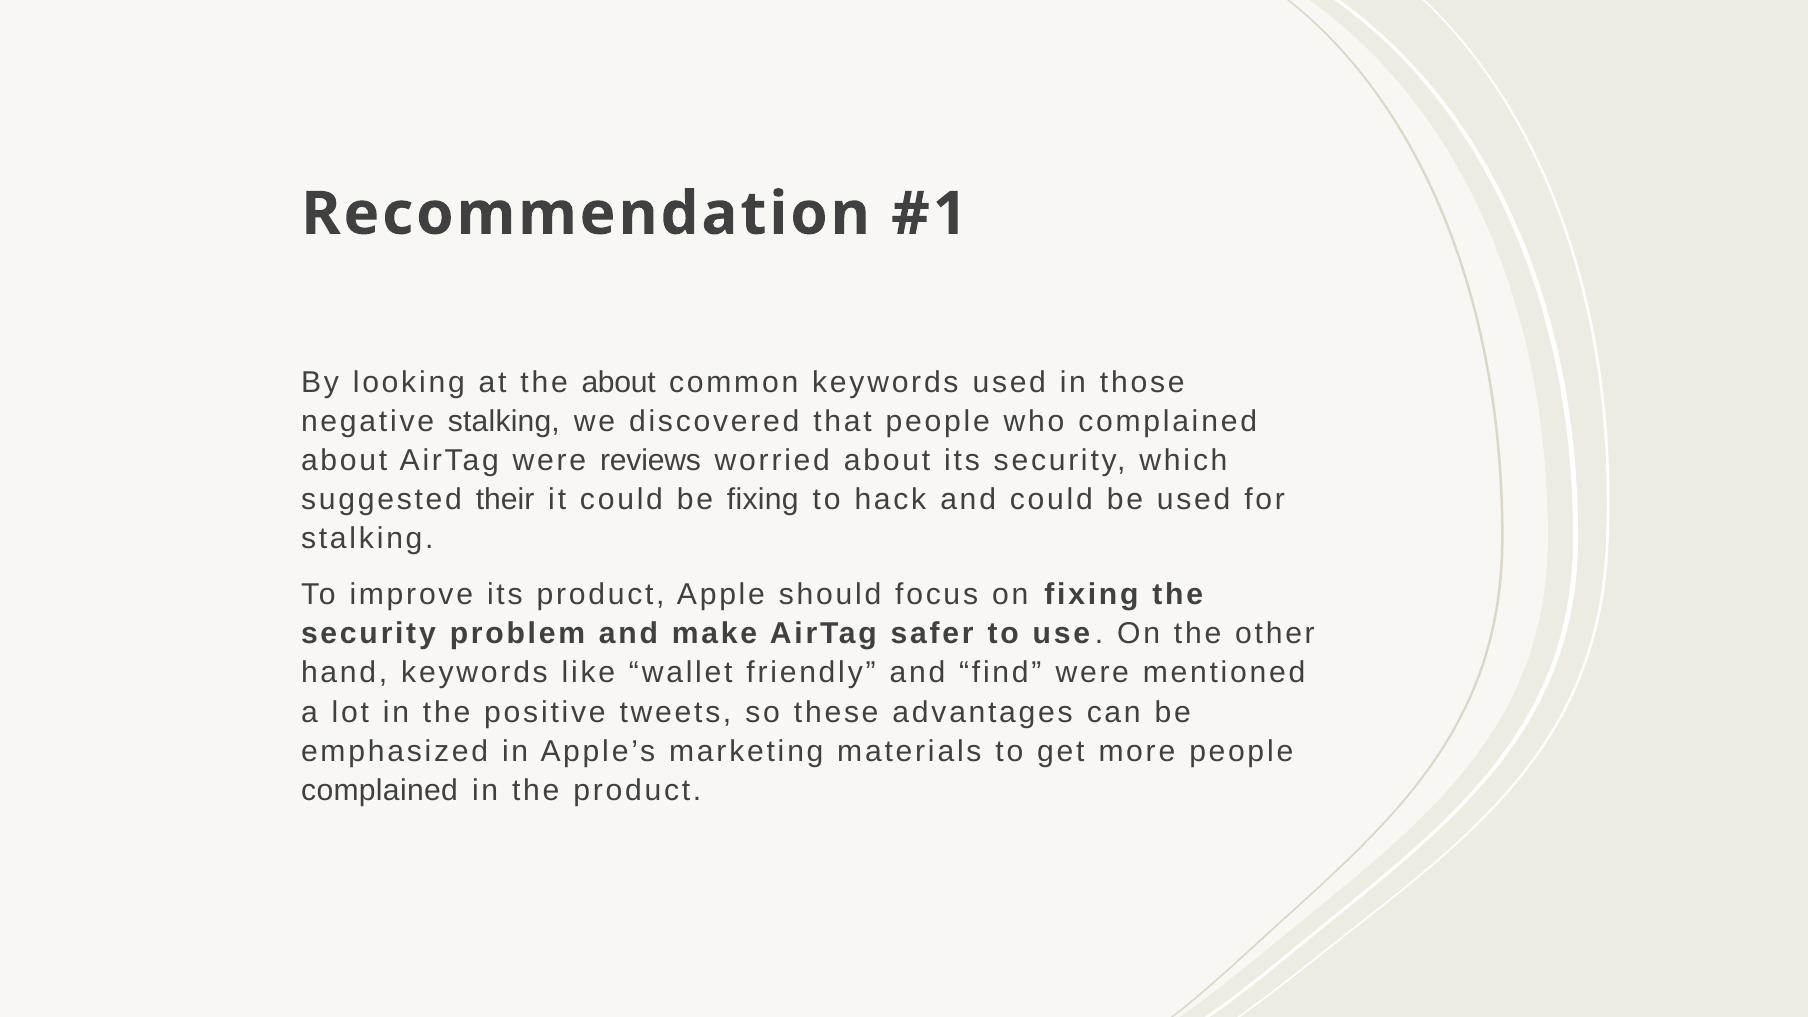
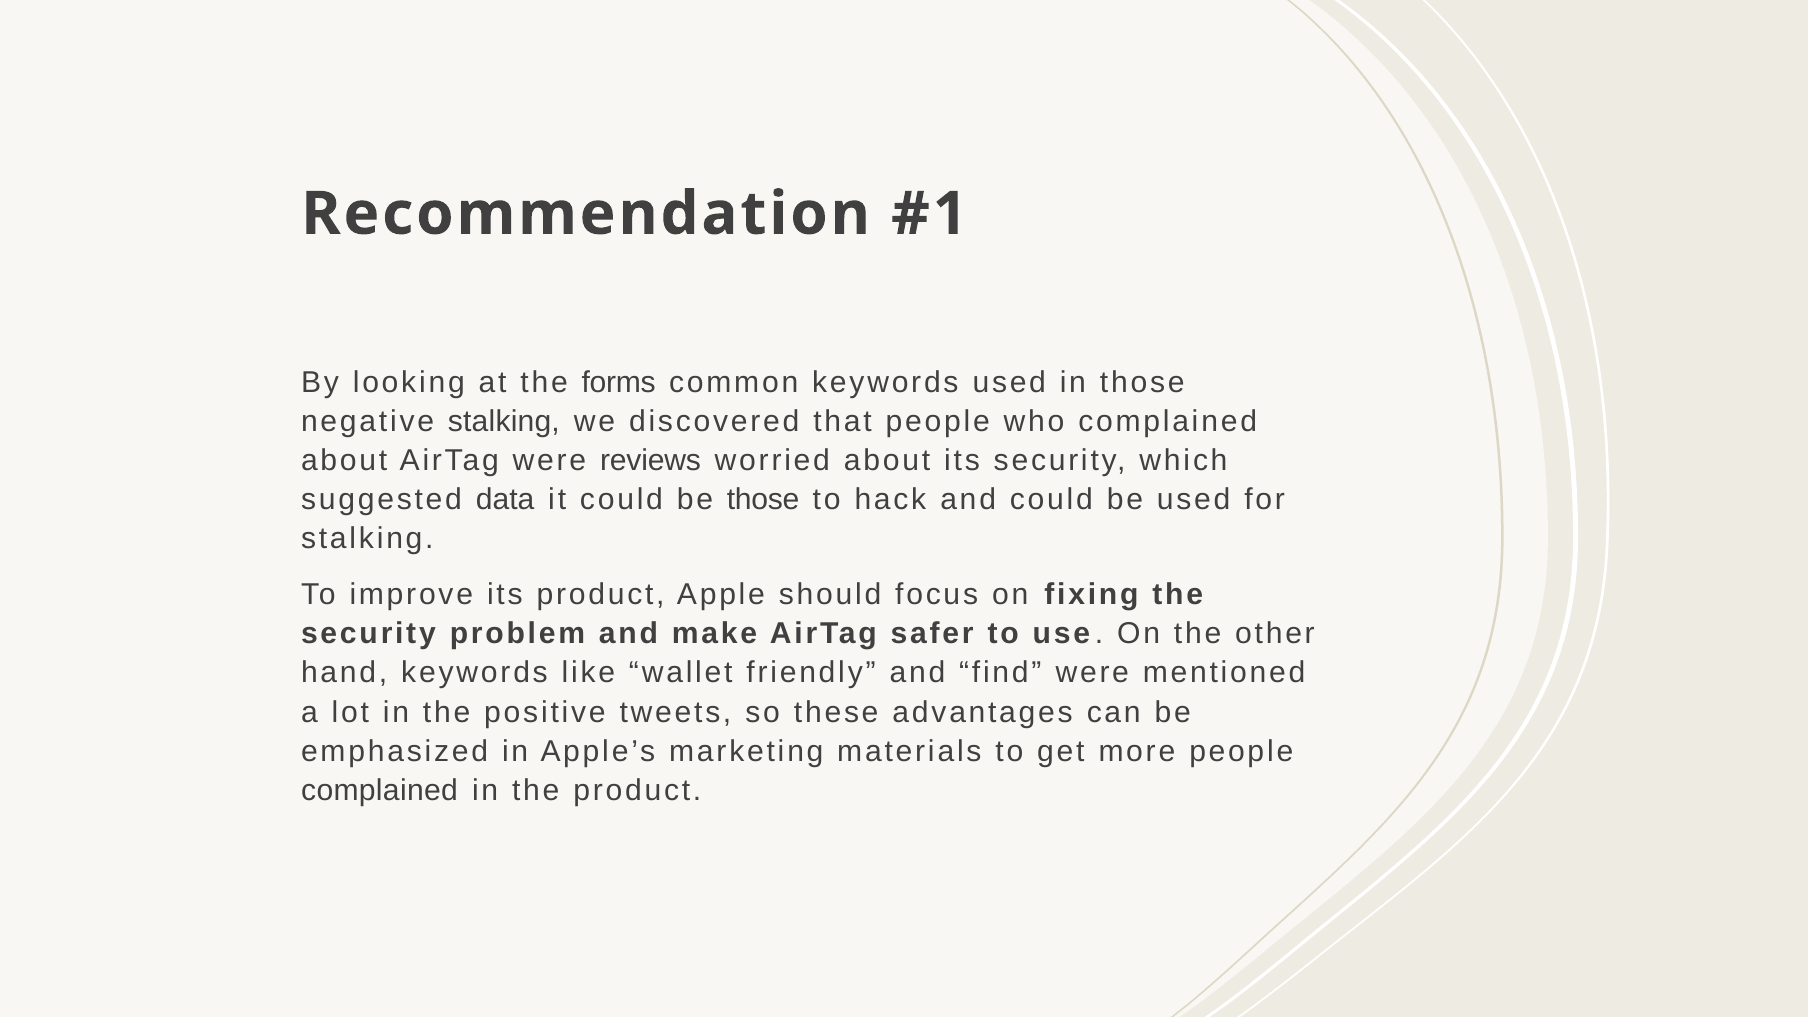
the about: about -> forms (619, 382)
their: their -> data (505, 500)
be fixing: fixing -> those (763, 500)
